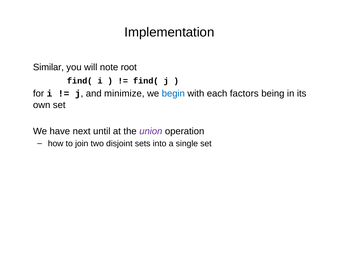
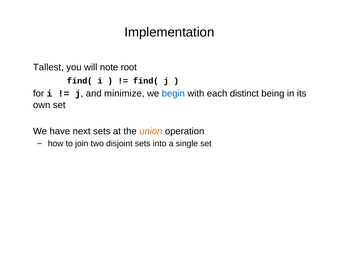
Similar: Similar -> Tallest (48, 67)
factors: factors -> distinct (244, 94)
next until: until -> sets (102, 131)
union colour: purple -> orange (151, 131)
